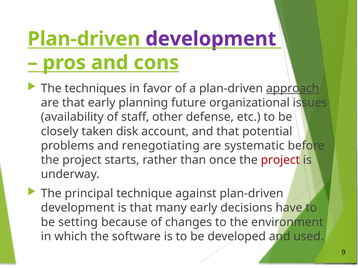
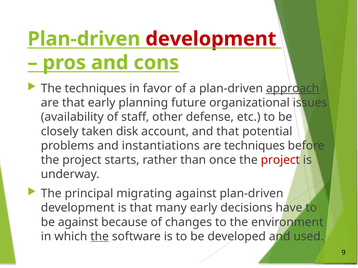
development colour: purple -> red (211, 39)
renegotiating: renegotiating -> instantiations (161, 146)
are systematic: systematic -> techniques (255, 146)
technique: technique -> migrating (144, 194)
be setting: setting -> against (78, 222)
the underline: none -> present (100, 237)
